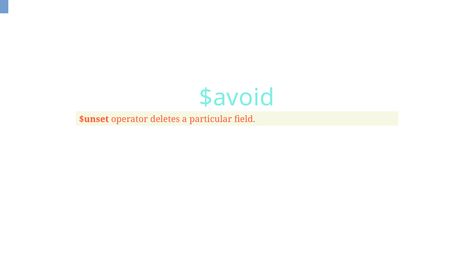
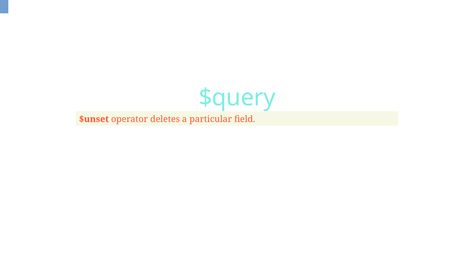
$avoid: $avoid -> $query (237, 98)
